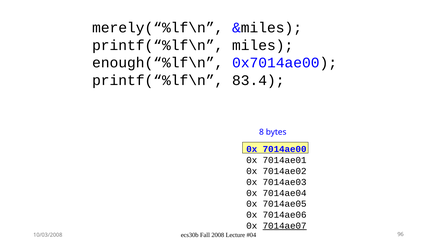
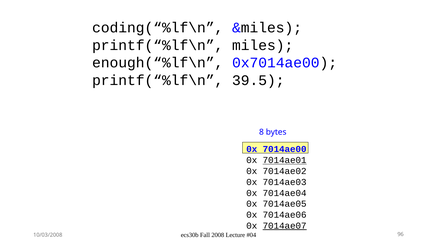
merely(“%lf\n: merely(“%lf\n -> coding(“%lf\n (158, 28)
83.4: 83.4 -> 39.5 (258, 80)
7014ae01 underline: none -> present (285, 160)
